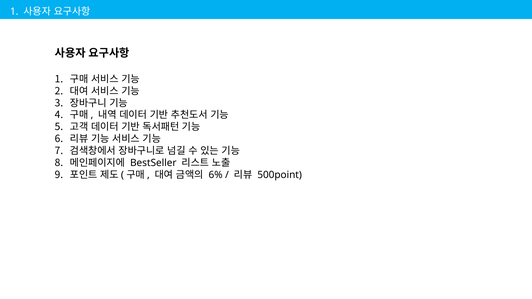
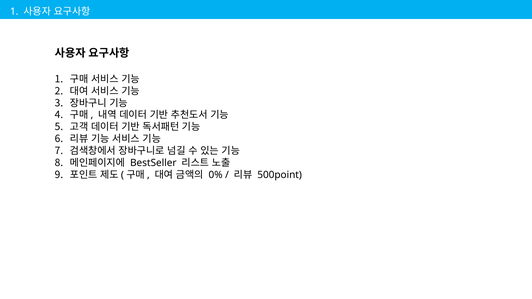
6%: 6% -> 0% (216, 175)
